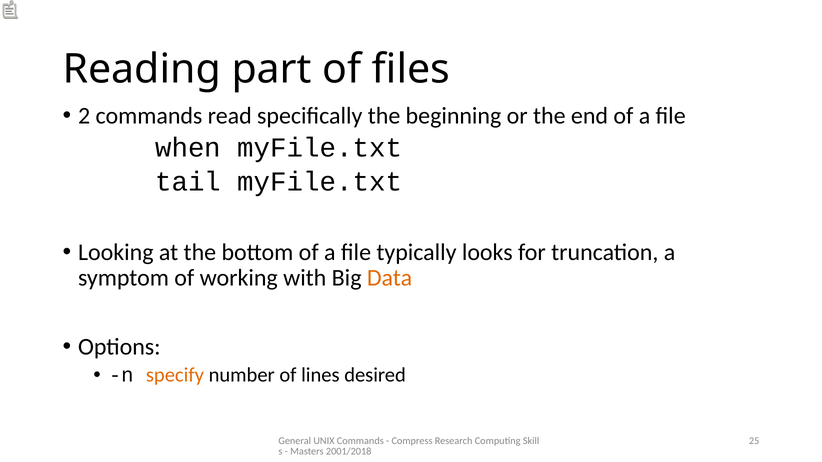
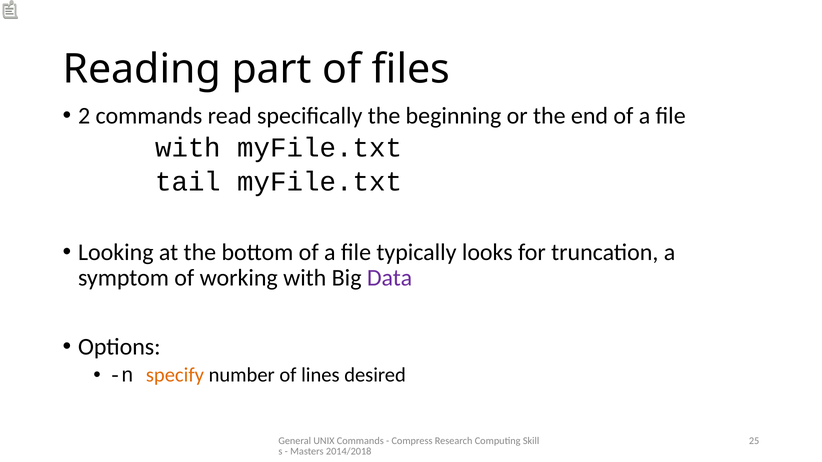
when: when -> with (188, 148)
Data colour: orange -> purple (390, 278)
2001/2018: 2001/2018 -> 2014/2018 (349, 452)
